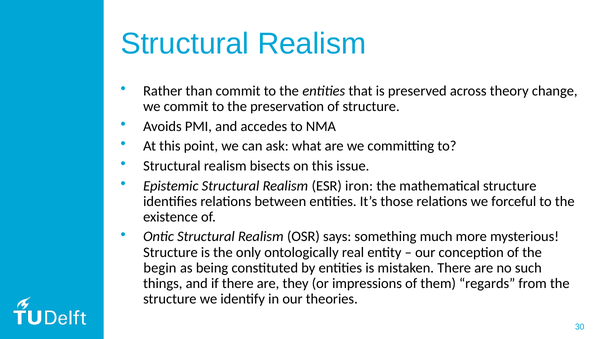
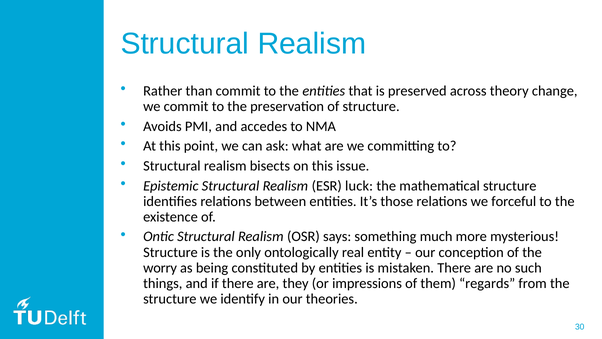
iron: iron -> luck (359, 186)
begin: begin -> worry (160, 268)
